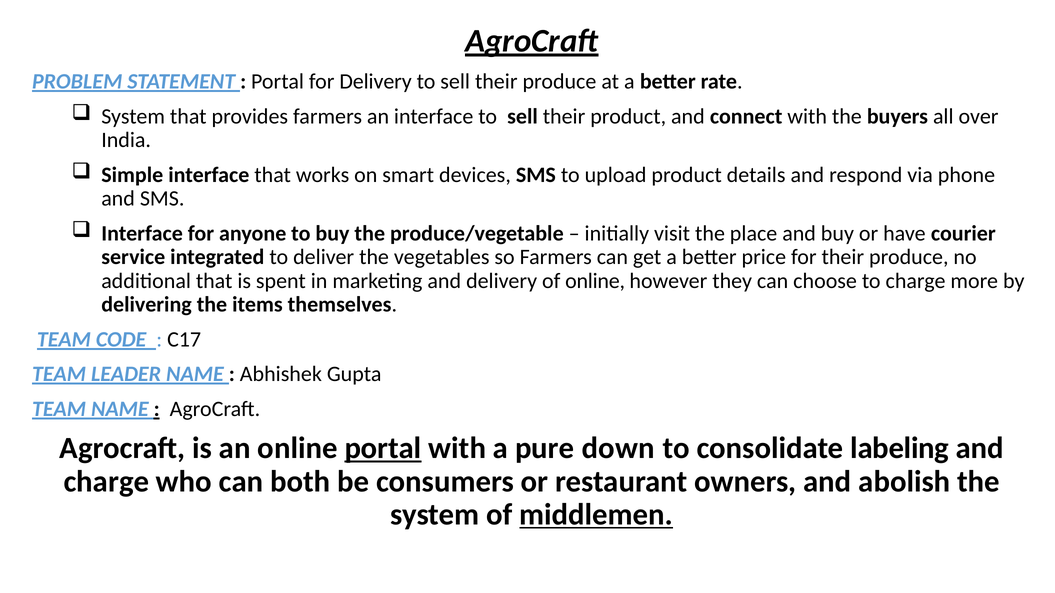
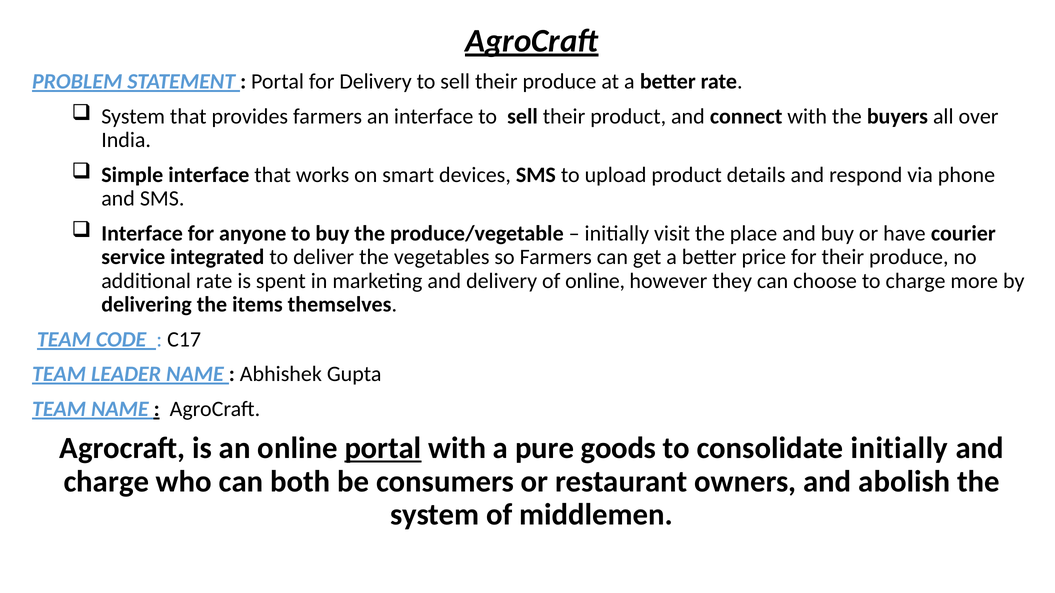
additional that: that -> rate (214, 281)
down: down -> goods (619, 449)
consolidate labeling: labeling -> initially (899, 449)
middlemen underline: present -> none (596, 515)
